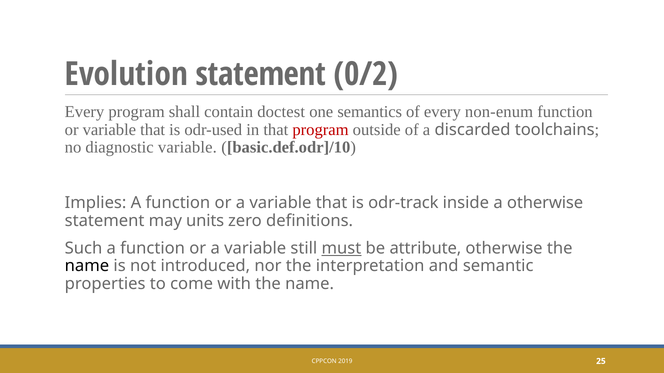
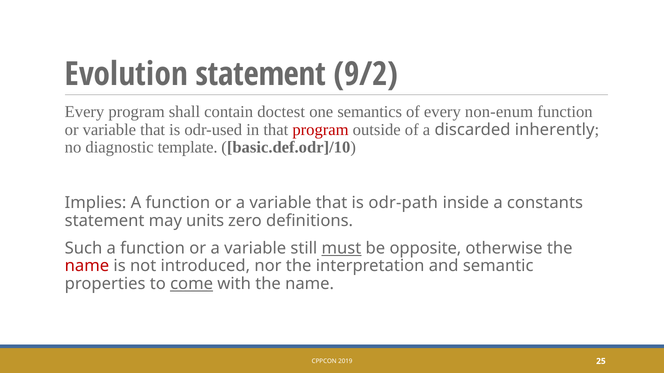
0/2: 0/2 -> 9/2 (366, 74)
toolchains: toolchains -> inherently (555, 130)
diagnostic variable: variable -> template (188, 148)
odr-track: odr-track -> odr-path (403, 203)
a otherwise: otherwise -> constants (545, 203)
attribute: attribute -> opposite (425, 248)
name colour: black -> red (87, 266)
come underline: none -> present (192, 284)
